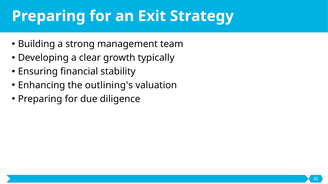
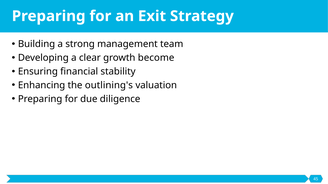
typically: typically -> become (156, 58)
